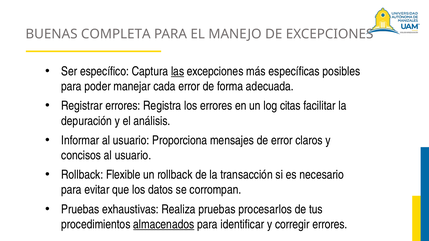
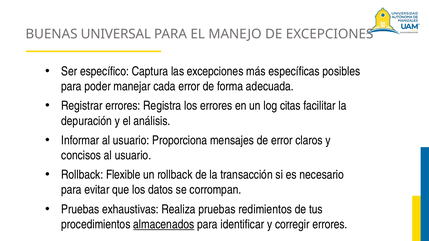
COMPLETA: COMPLETA -> UNIVERSAL (116, 34)
las underline: present -> none (178, 71)
procesarlos: procesarlos -> redimientos (265, 210)
